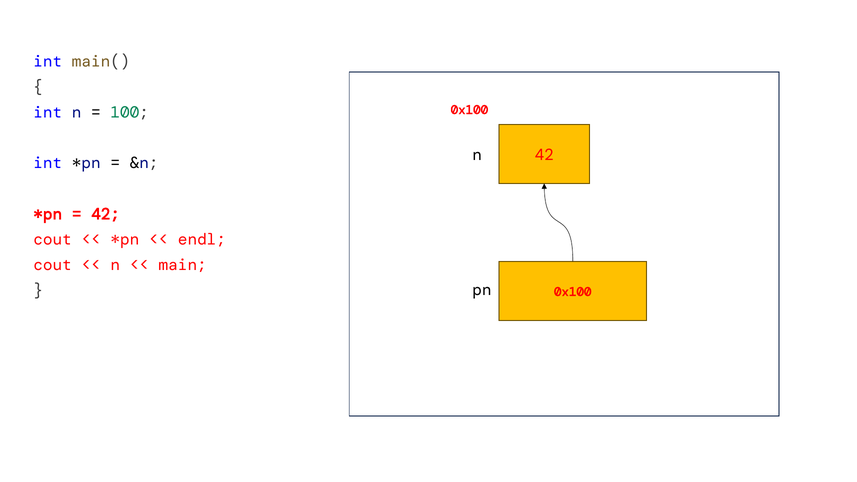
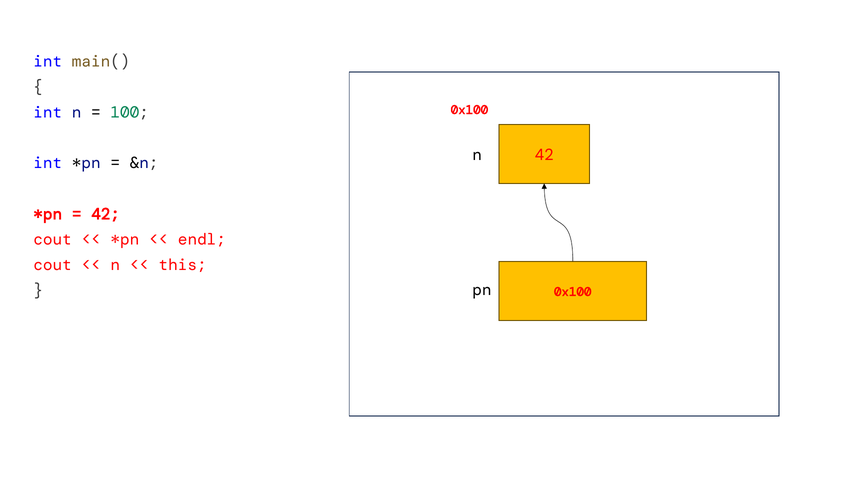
main: main -> this (183, 265)
